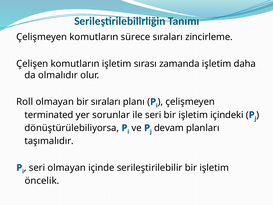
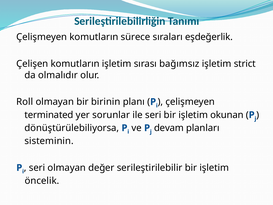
zincirleme: zincirleme -> eşdeğerlik (209, 37)
zamanda: zamanda -> bağımsız (179, 64)
daha: daha -> strict (245, 64)
bir sıraları: sıraları -> birinin (106, 102)
içindeki: içindeki -> okunan (227, 115)
taşımalıdır: taşımalıdır -> sisteminin (49, 141)
içinde: içinde -> değer (101, 168)
